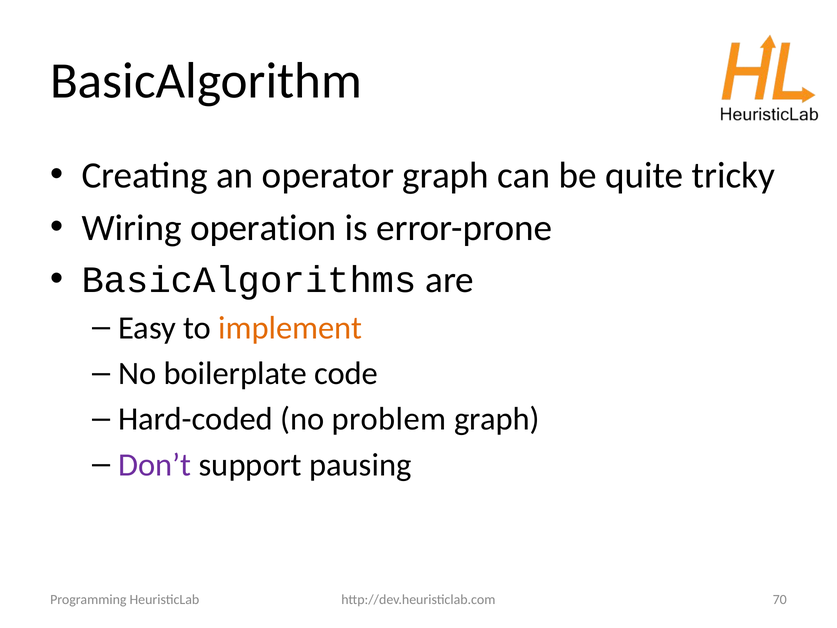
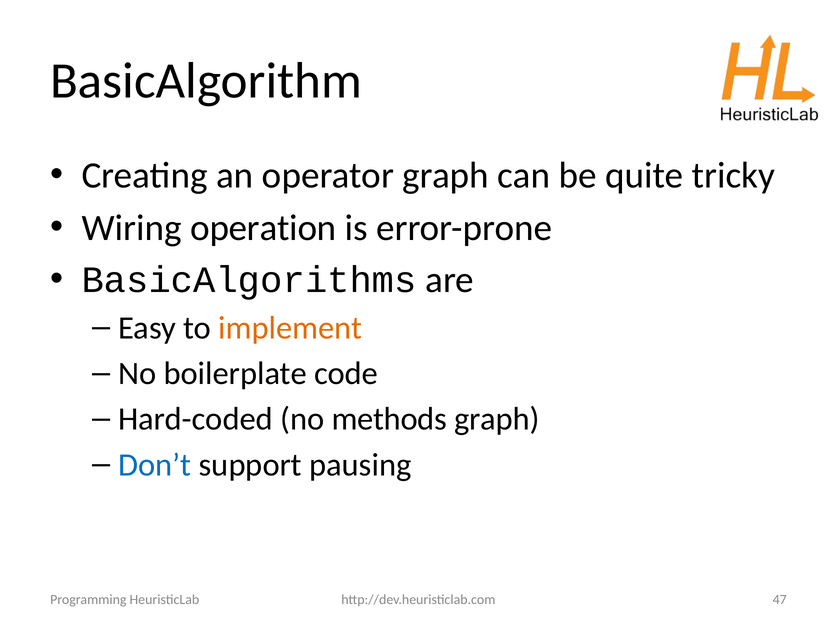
problem: problem -> methods (389, 419)
Don’t colour: purple -> blue (155, 465)
70: 70 -> 47 (780, 599)
